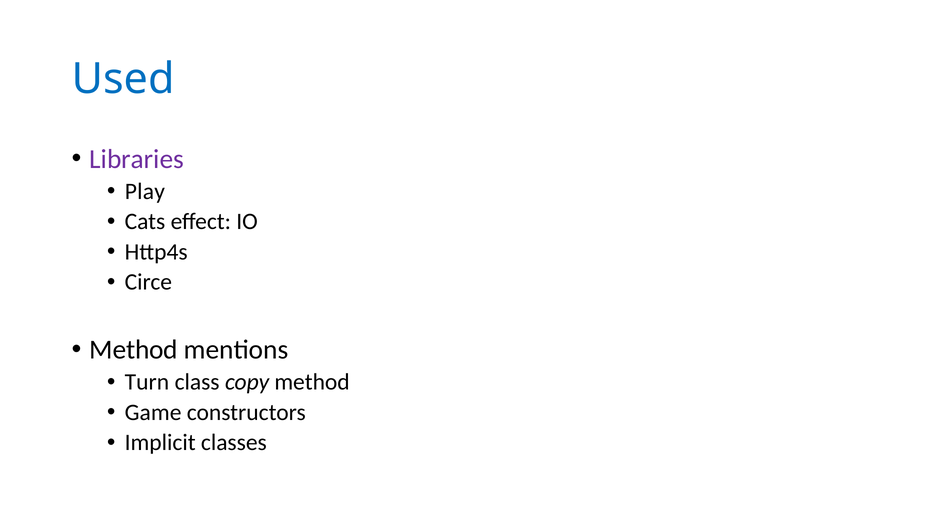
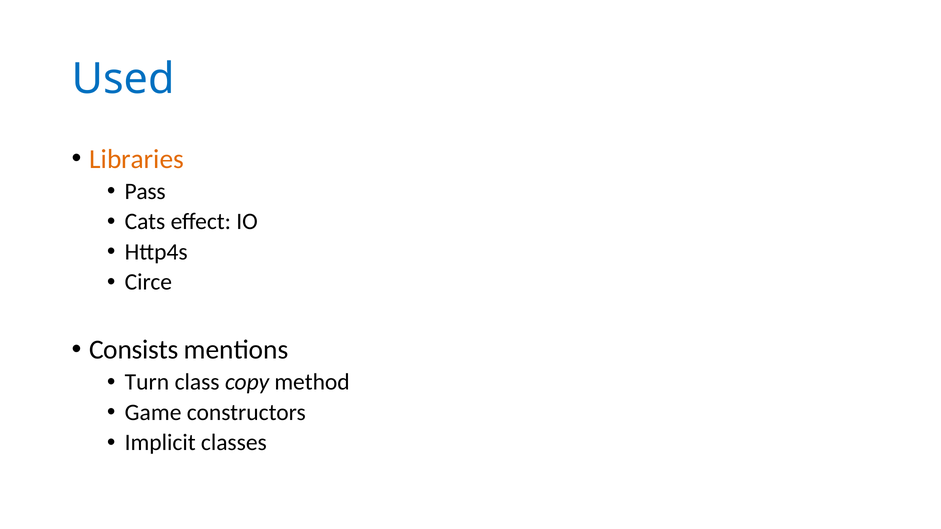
Libraries colour: purple -> orange (137, 159)
Play: Play -> Pass (145, 192)
Method: Method -> Consists (134, 350)
